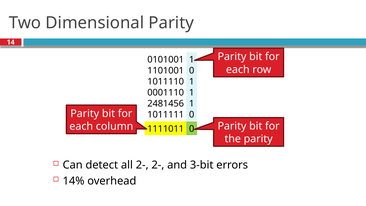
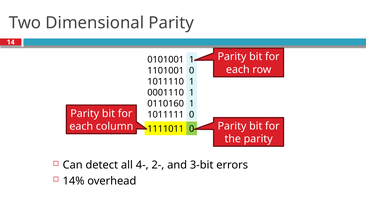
2481456: 2481456 -> 0110160 (166, 104)
all 2-: 2- -> 4- (142, 165)
